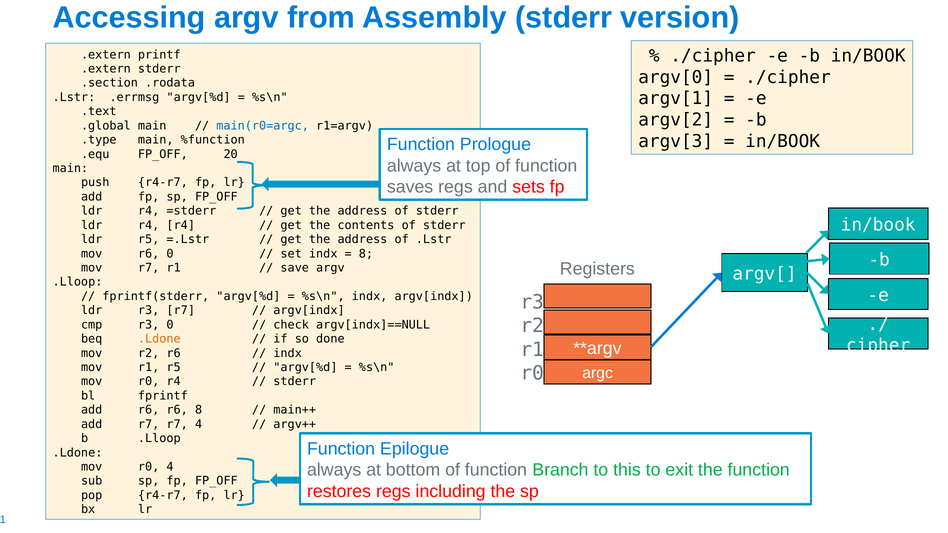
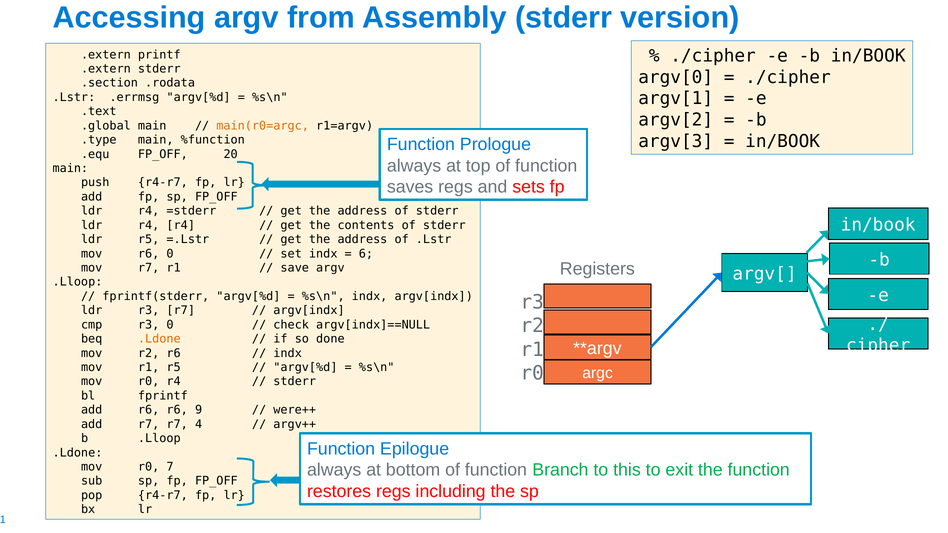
main(r0=argc colour: blue -> orange (263, 126)
8: 8 -> 6 (366, 254)
r6 8: 8 -> 9 (199, 410)
main++: main++ -> were++ (295, 410)
r0 4: 4 -> 7 (170, 467)
